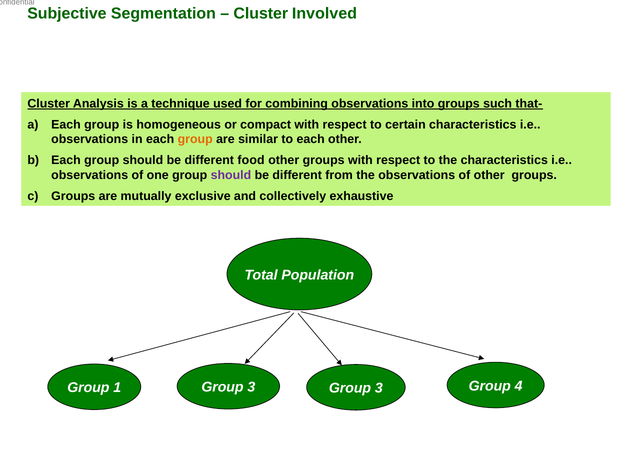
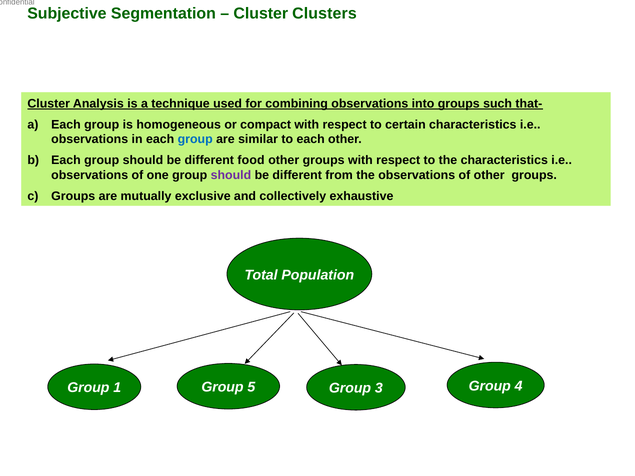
Involved: Involved -> Clusters (324, 14)
group colour: orange -> blue (195, 139)
1 Group 3: 3 -> 5 (251, 387)
